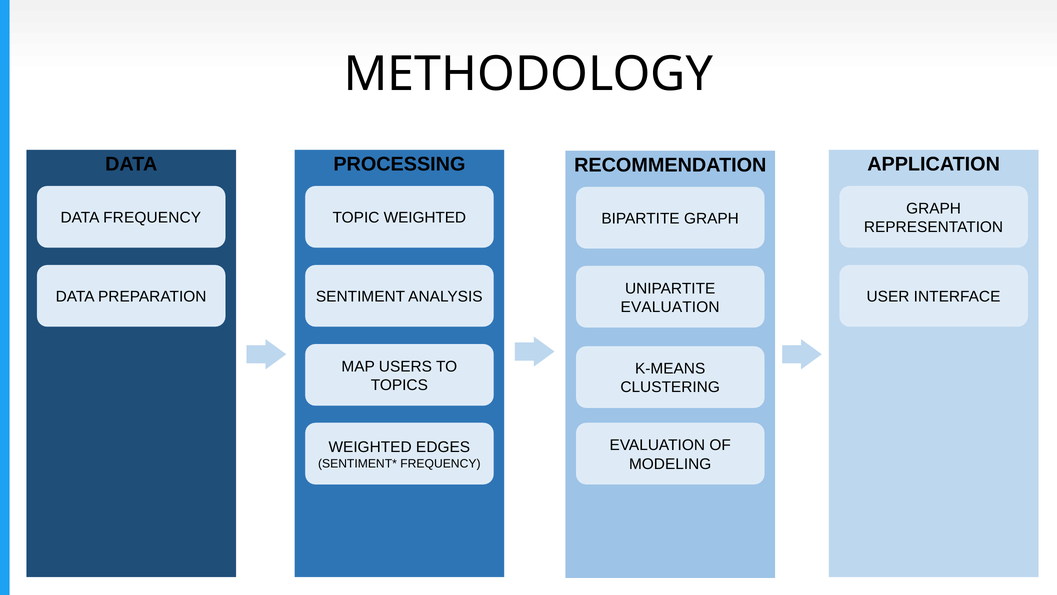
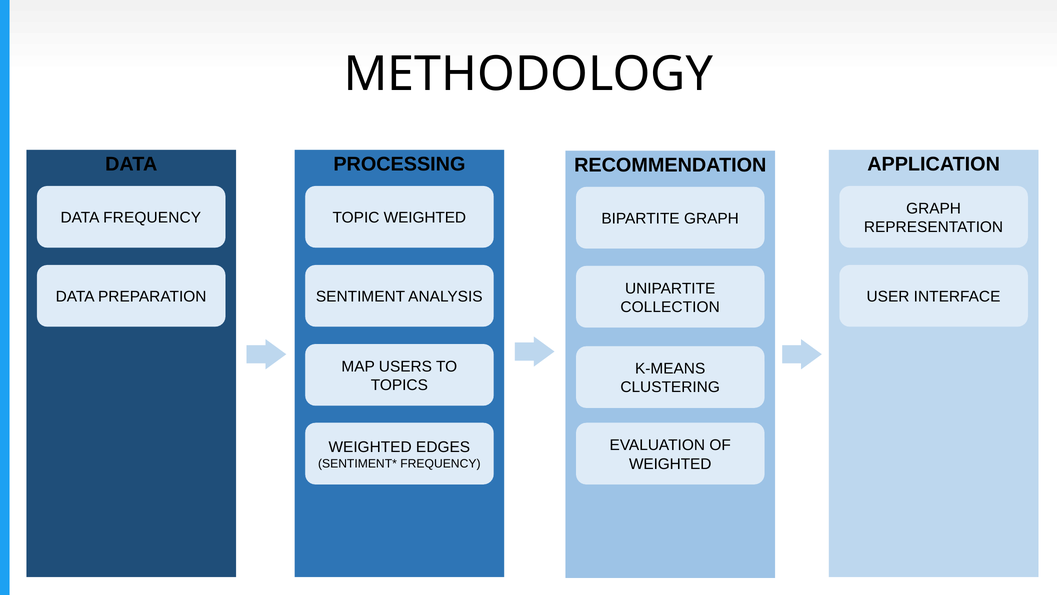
EVALUATION: EVALUATION -> COLLECTION (670, 307)
MODELING: MODELING -> WEIGHTED (670, 464)
